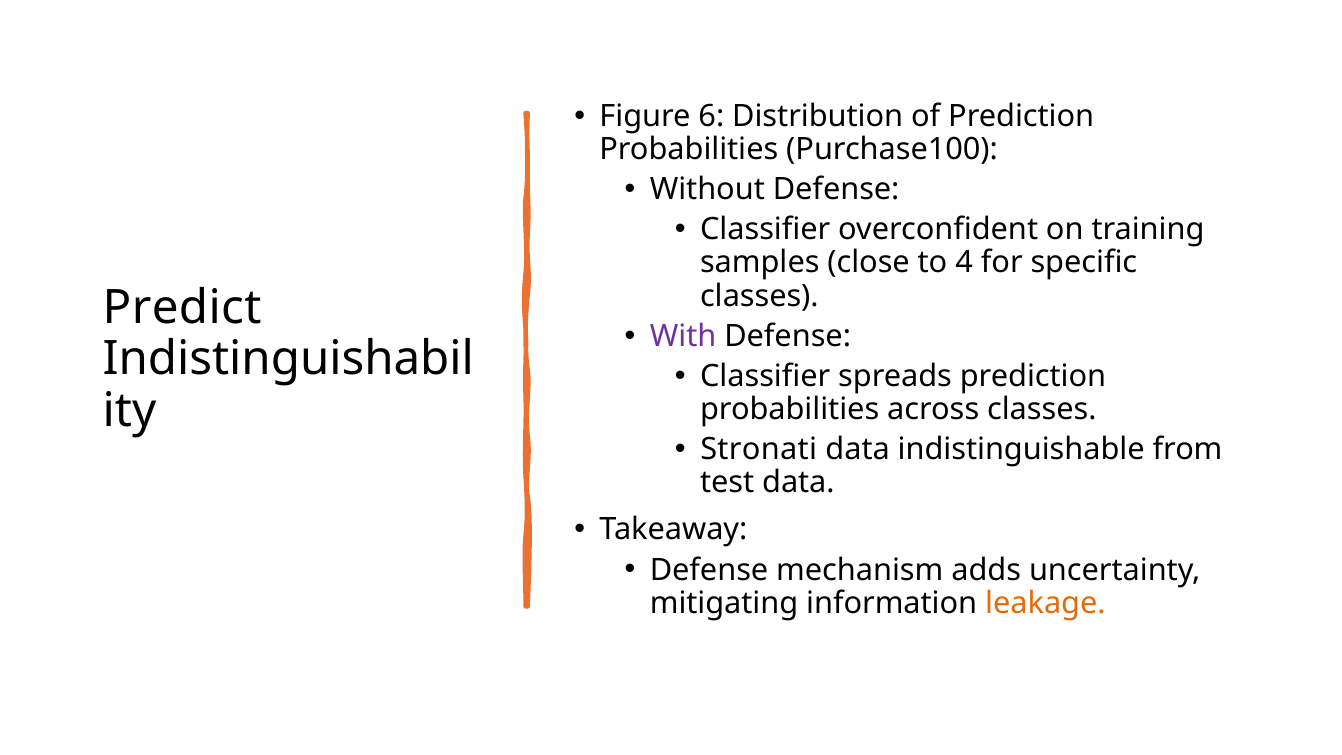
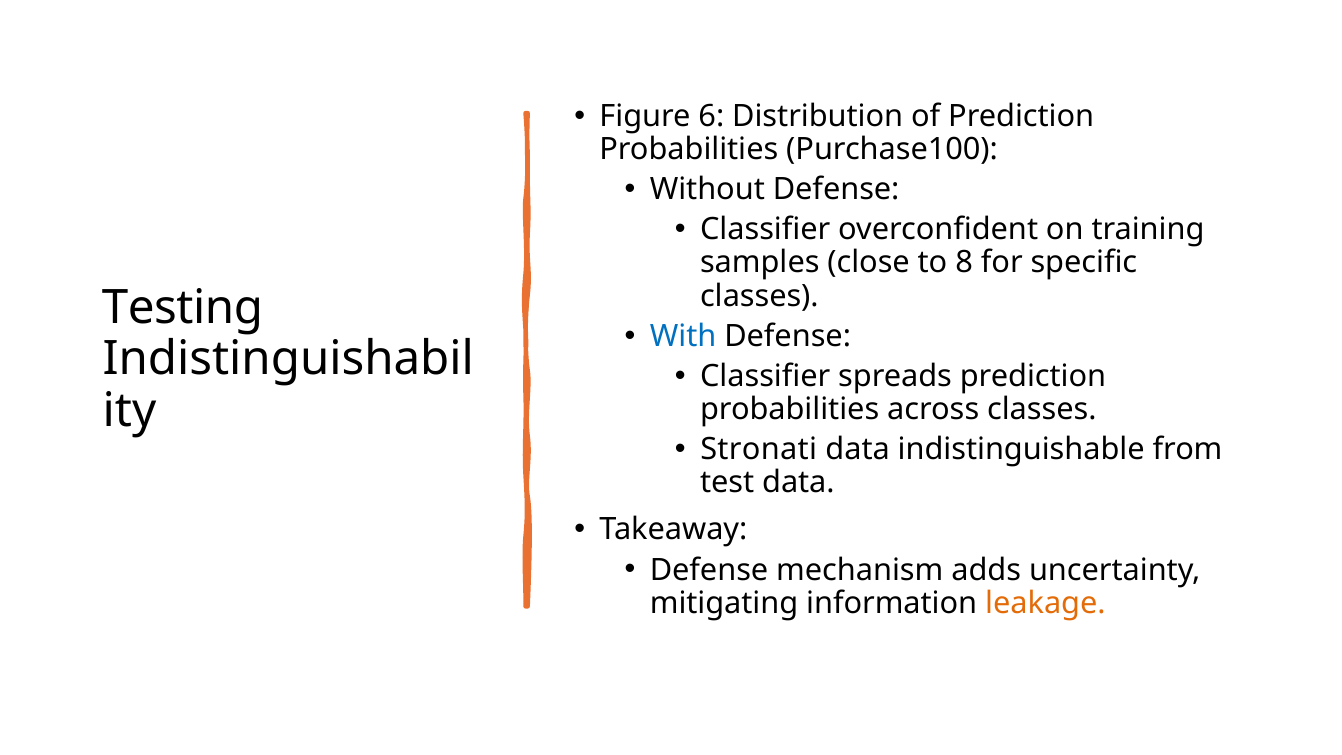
4: 4 -> 8 (964, 263)
Predict: Predict -> Testing (182, 308)
With colour: purple -> blue (683, 336)
